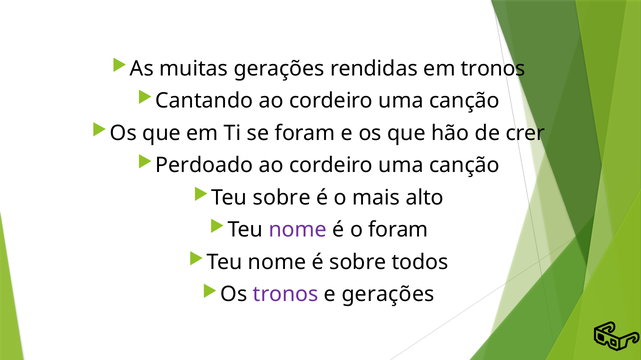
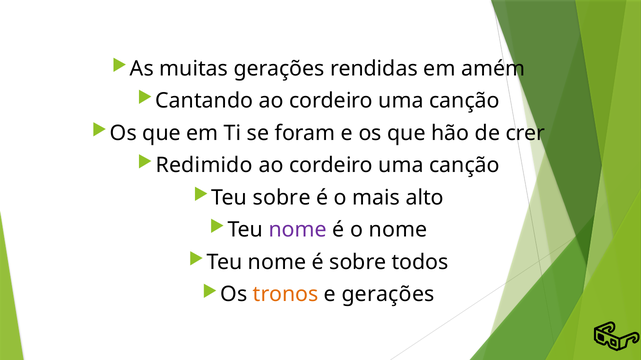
em tronos: tronos -> amém (493, 69)
Perdoado: Perdoado -> Redimido (204, 166)
o foram: foram -> nome (398, 230)
tronos colour: purple -> orange (286, 295)
